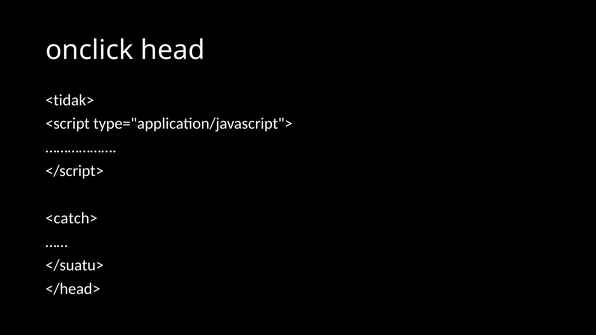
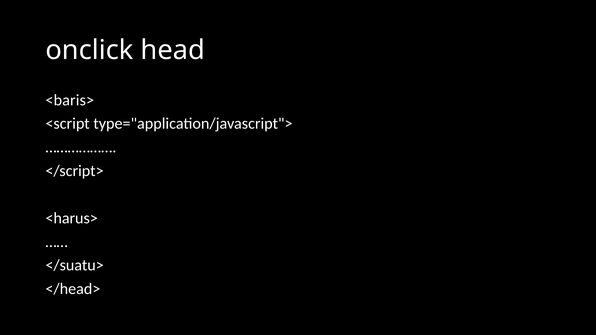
<tidak>: <tidak> -> <baris> (70, 100)
<catch>: <catch> -> <harus> (72, 218)
